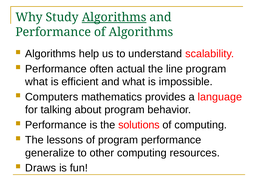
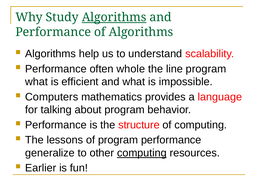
actual: actual -> whole (131, 69)
solutions: solutions -> structure (139, 125)
computing underline: none -> present (142, 153)
Draws: Draws -> Earlier (41, 168)
